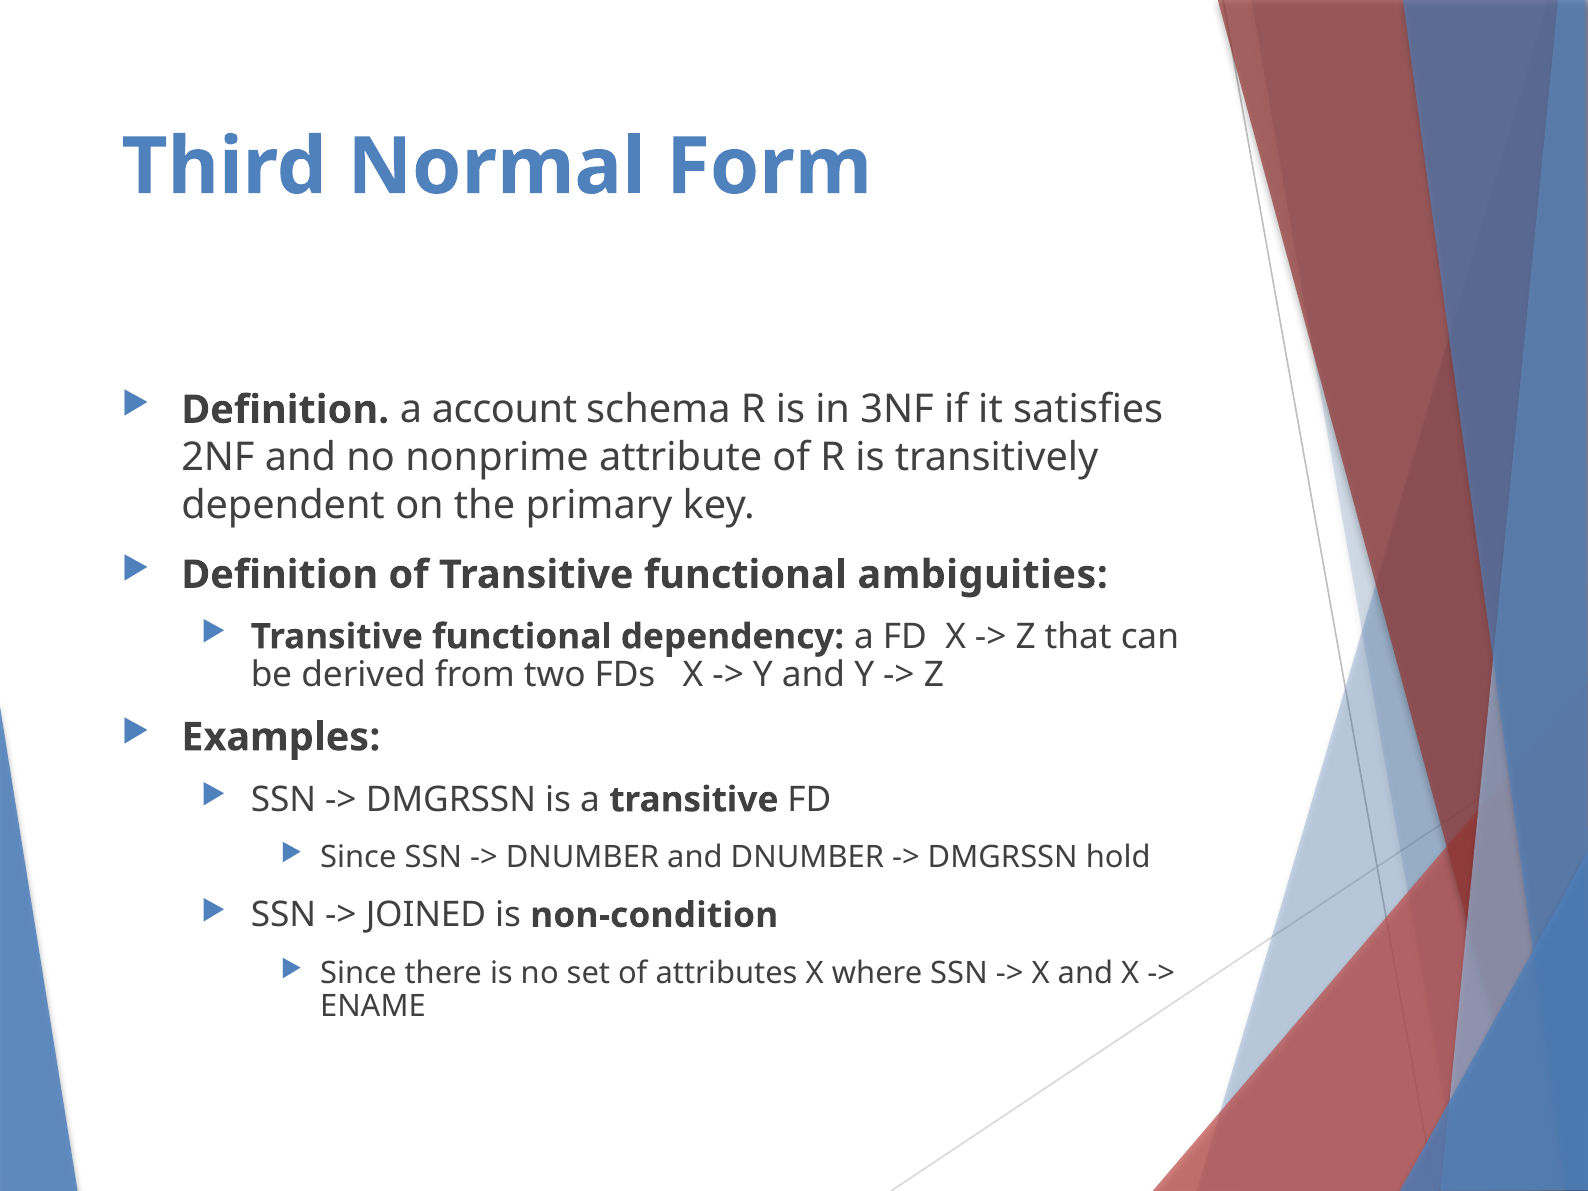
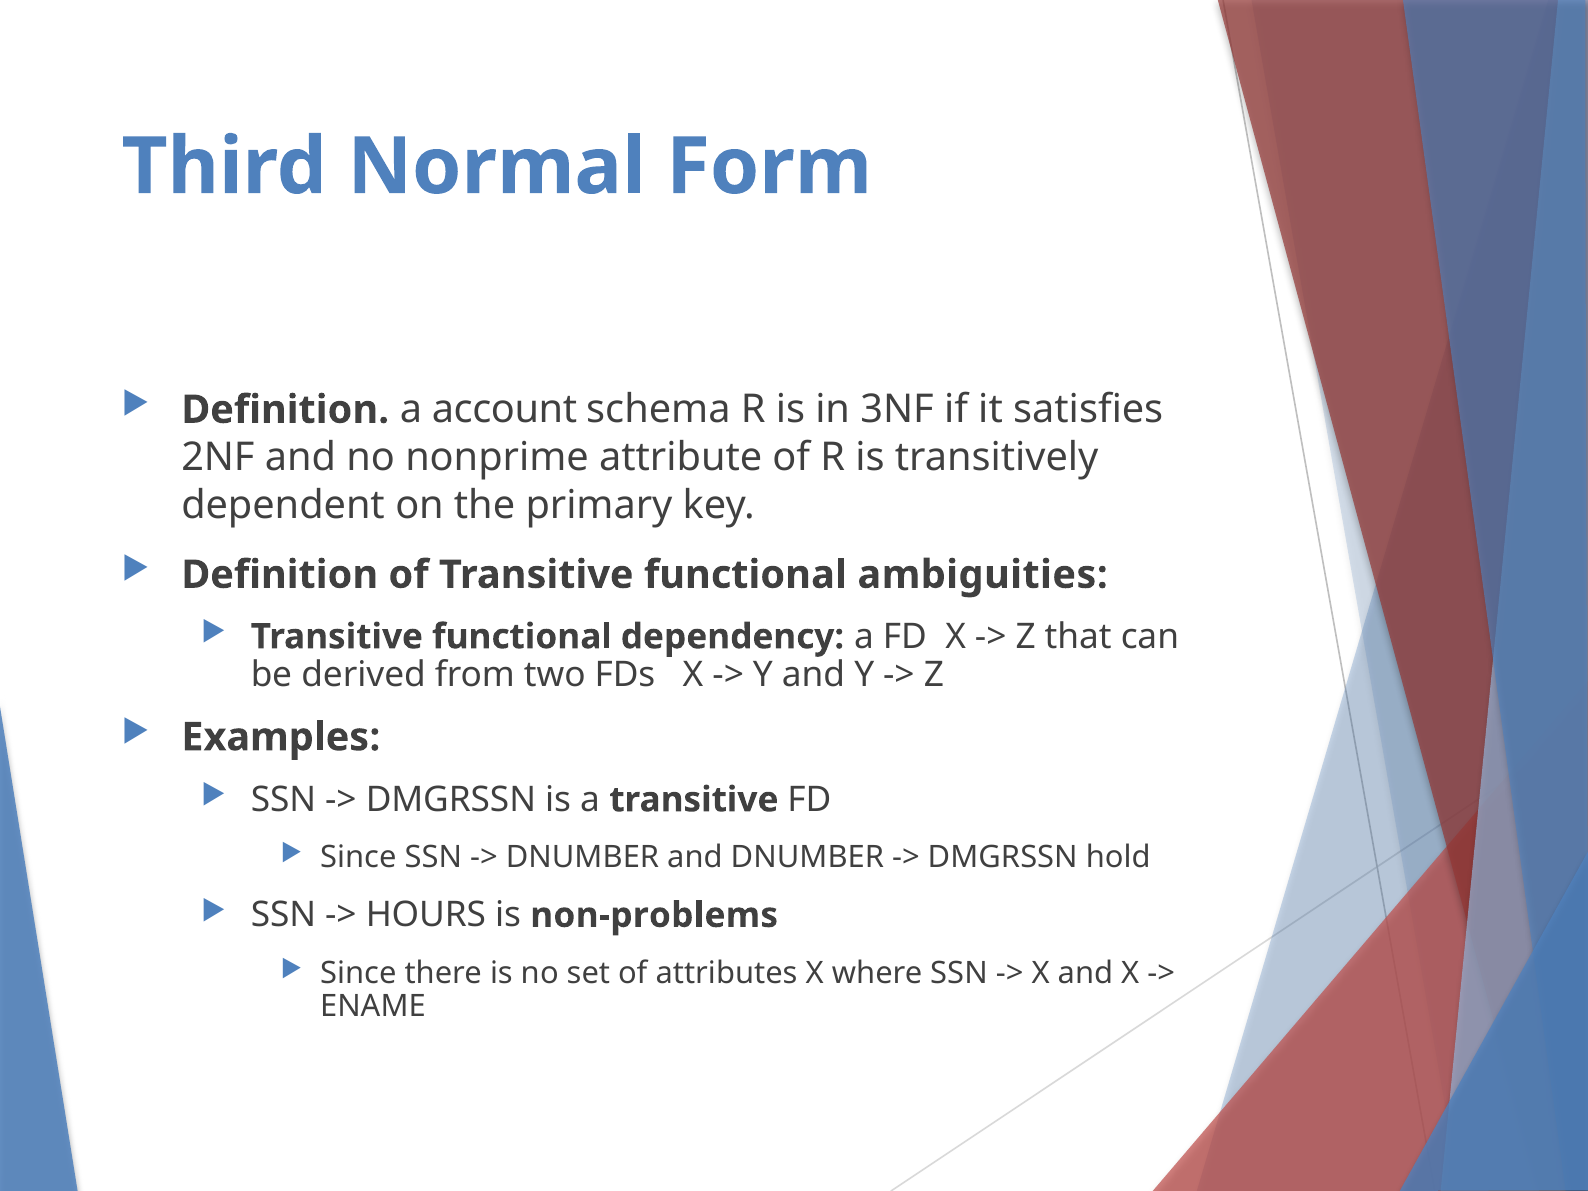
JOINED: JOINED -> HOURS (426, 915)
non-condition: non-condition -> non-problems (654, 915)
